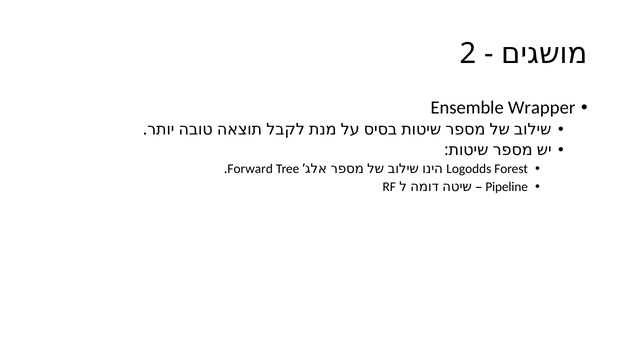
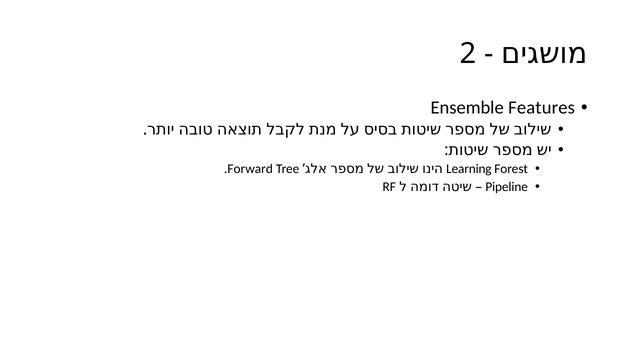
Wrapper: Wrapper -> Features (542, 108)
Logodds: Logodds -> Learning (469, 169)
